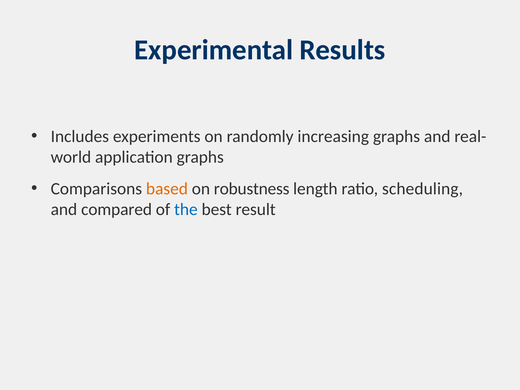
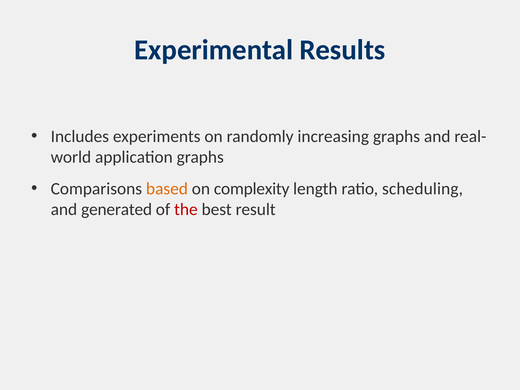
robustness: robustness -> complexity (252, 189)
compared: compared -> generated (117, 210)
the colour: blue -> red (186, 210)
